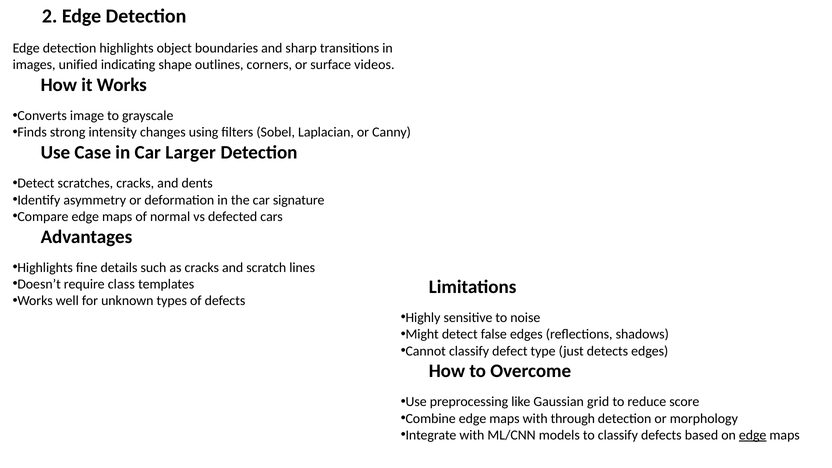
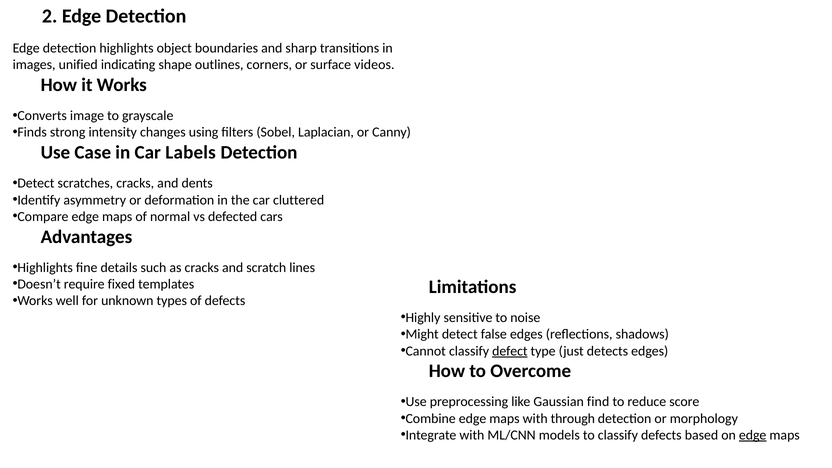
Larger: Larger -> Labels (191, 153)
signature: signature -> cluttered (299, 200)
class: class -> fixed (121, 284)
defect underline: none -> present (510, 351)
grid: grid -> find (598, 402)
